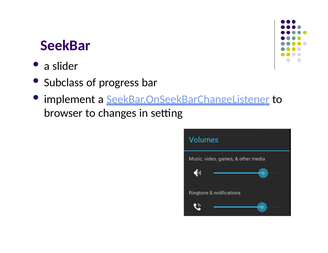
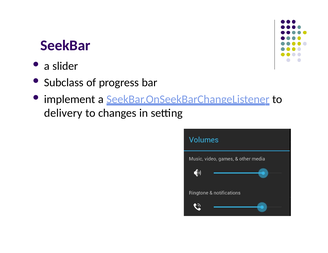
browser: browser -> delivery (63, 113)
